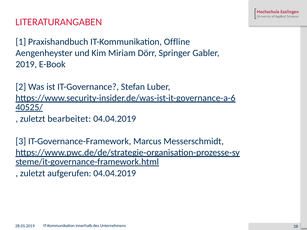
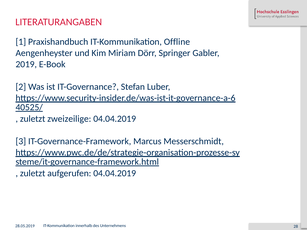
bearbeitet: bearbeitet -> zweizeilige (69, 119)
